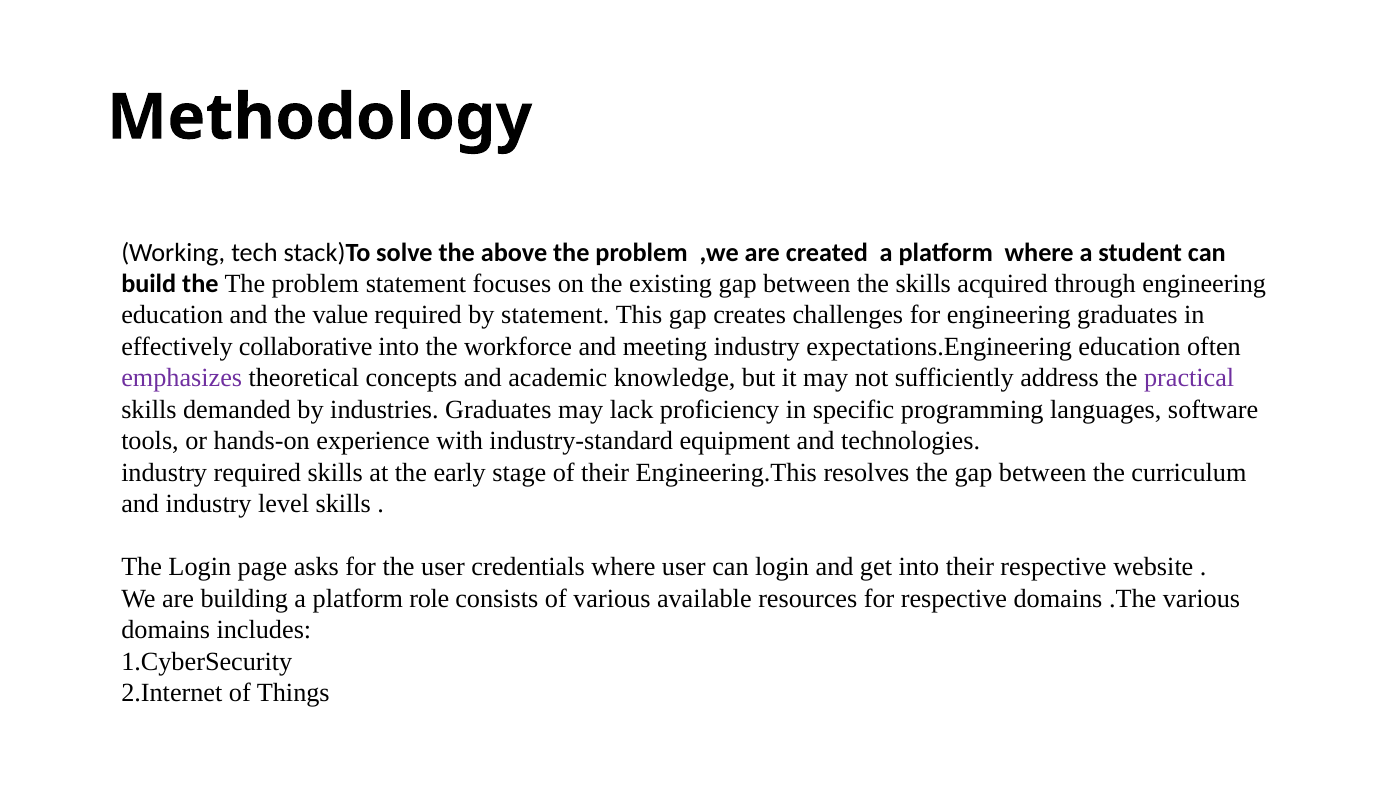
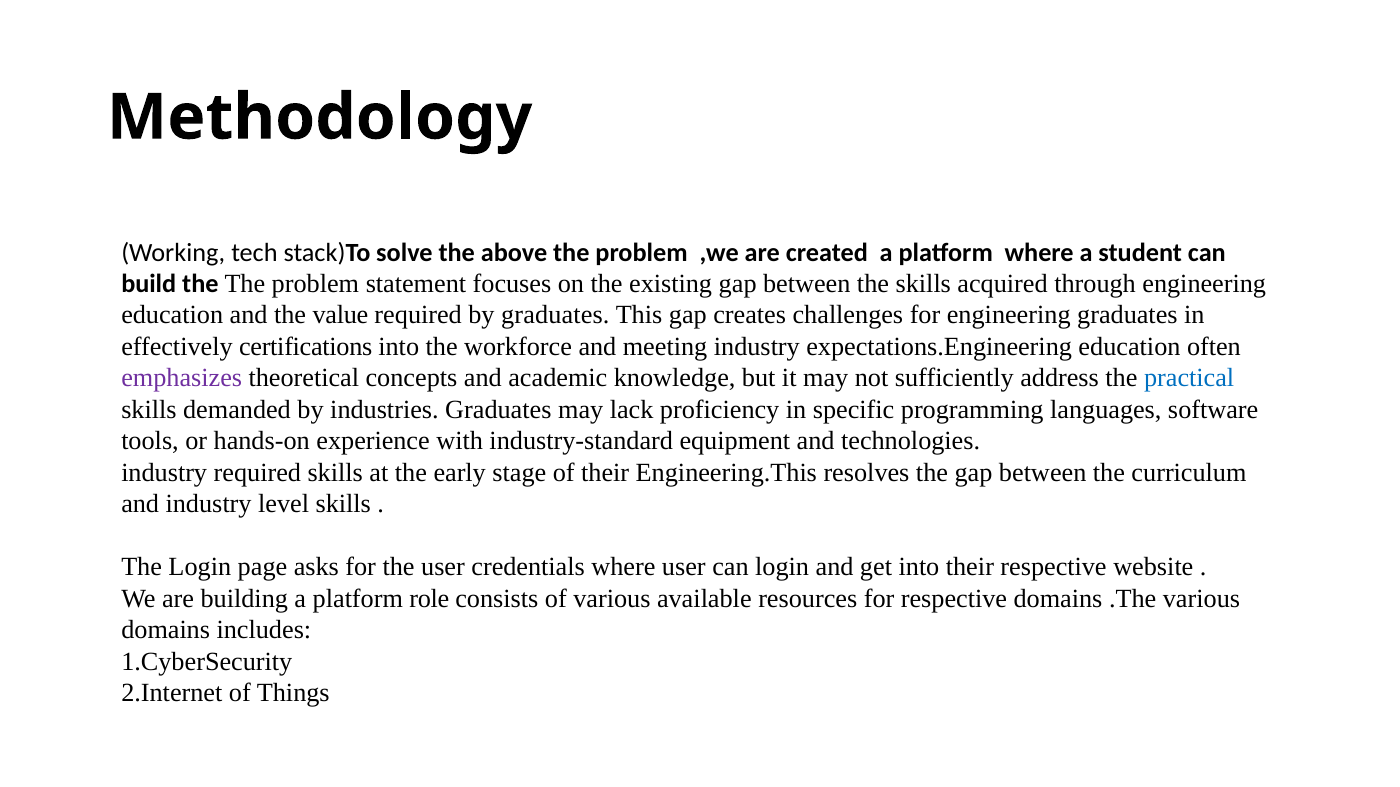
by statement: statement -> graduates (555, 316)
collaborative: collaborative -> certifications (306, 347)
practical colour: purple -> blue (1189, 379)
